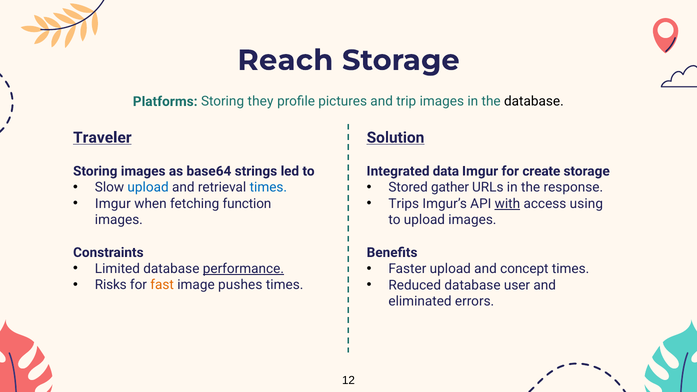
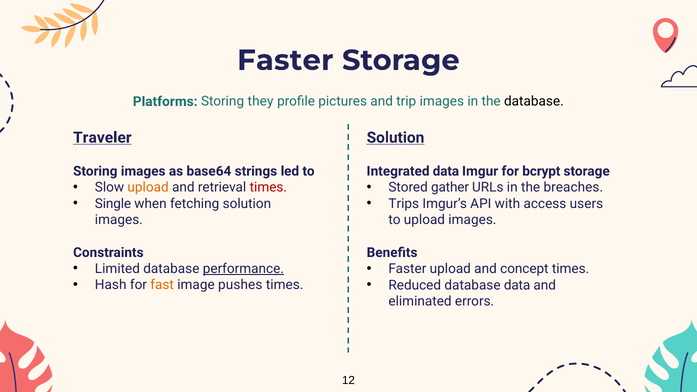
Reach: Reach -> Faster (285, 60)
create: create -> bcrypt (541, 171)
upload colour: blue -> orange (148, 187)
times colour: blue -> red (268, 187)
response: response -> breaches (573, 187)
Imgur: Imgur -> Single (113, 204)
fetching function: function -> solution (247, 204)
with underline: present -> none (507, 204)
using: using -> users (586, 204)
Risks: Risks -> Hash (111, 285)
database user: user -> data (517, 285)
